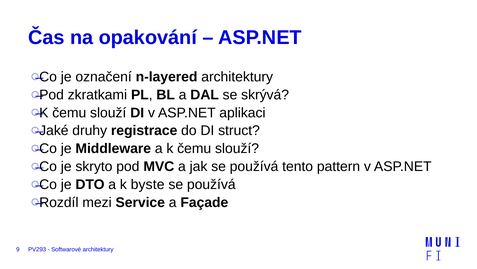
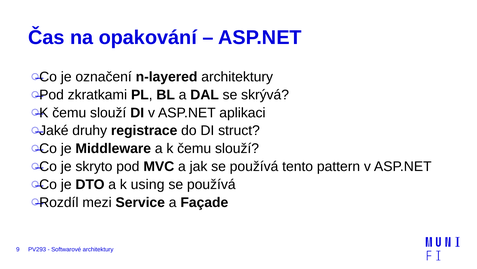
byste: byste -> using (148, 184)
